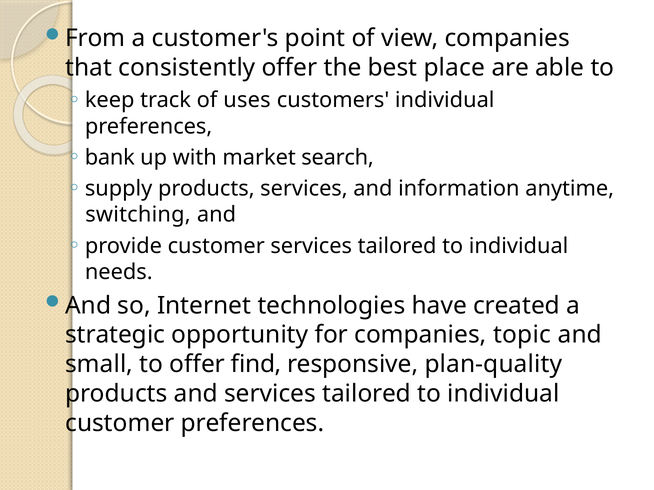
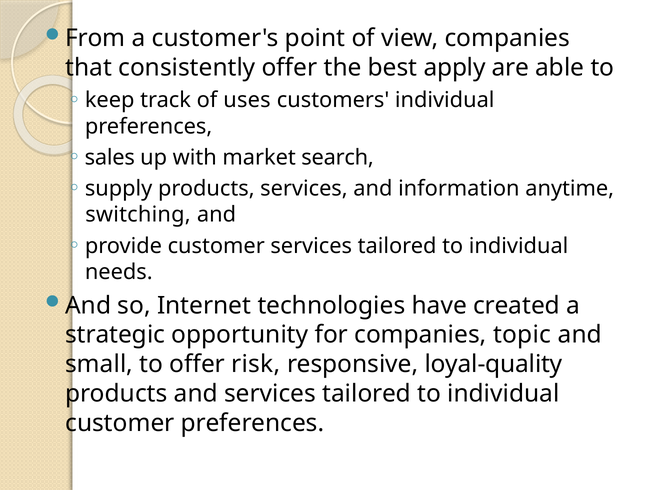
place: place -> apply (455, 68)
bank: bank -> sales (110, 158)
find: find -> risk (256, 365)
plan-quality: plan-quality -> loyal-quality (494, 365)
